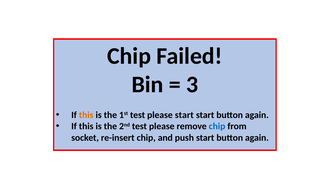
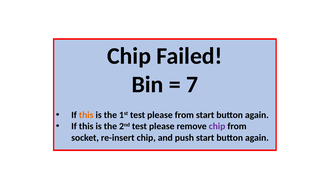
3: 3 -> 7 (192, 85)
please start: start -> from (184, 115)
chip colour: blue -> purple (217, 127)
